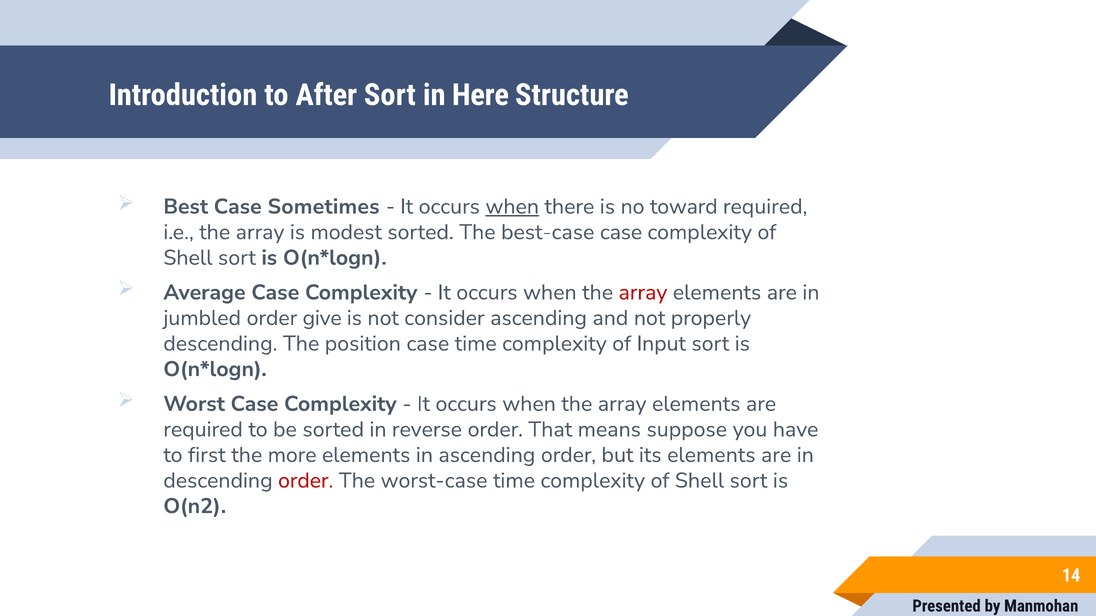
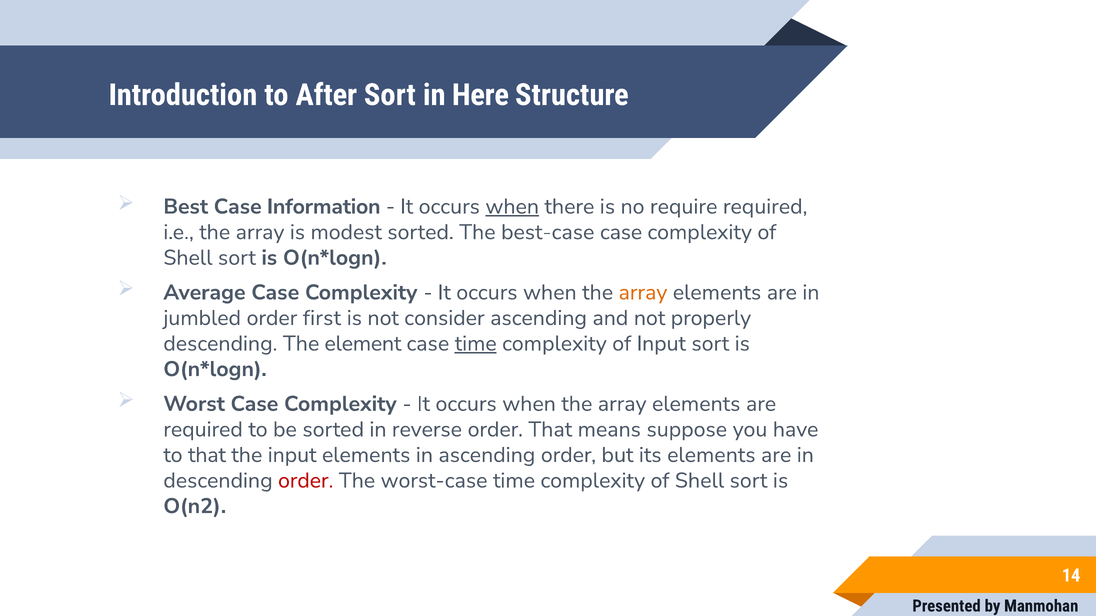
Sometimes: Sometimes -> Information (324, 207)
toward: toward -> require (684, 207)
array colour: red -> orange (643, 293)
give: give -> first (322, 318)
position: position -> element (363, 344)
time underline: none -> present (476, 344)
to first: first -> that (207, 455)
the more: more -> input (292, 455)
